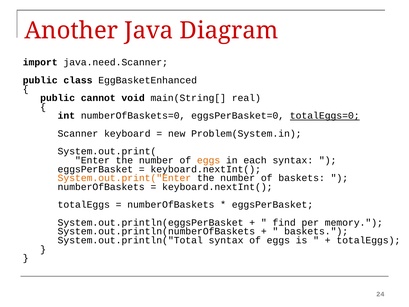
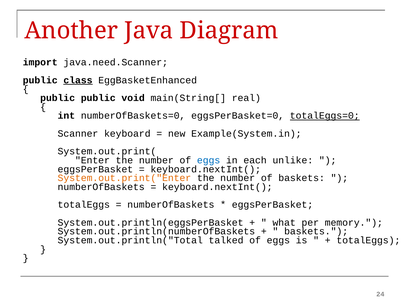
class underline: none -> present (78, 80)
public cannot: cannot -> public (98, 98)
Problem(System.in: Problem(System.in -> Example(System.in (246, 133)
eggs colour: orange -> blue (209, 160)
each syntax: syntax -> unlike (293, 160)
find: find -> what (284, 222)
System.out.println("Total syntax: syntax -> talked (226, 240)
